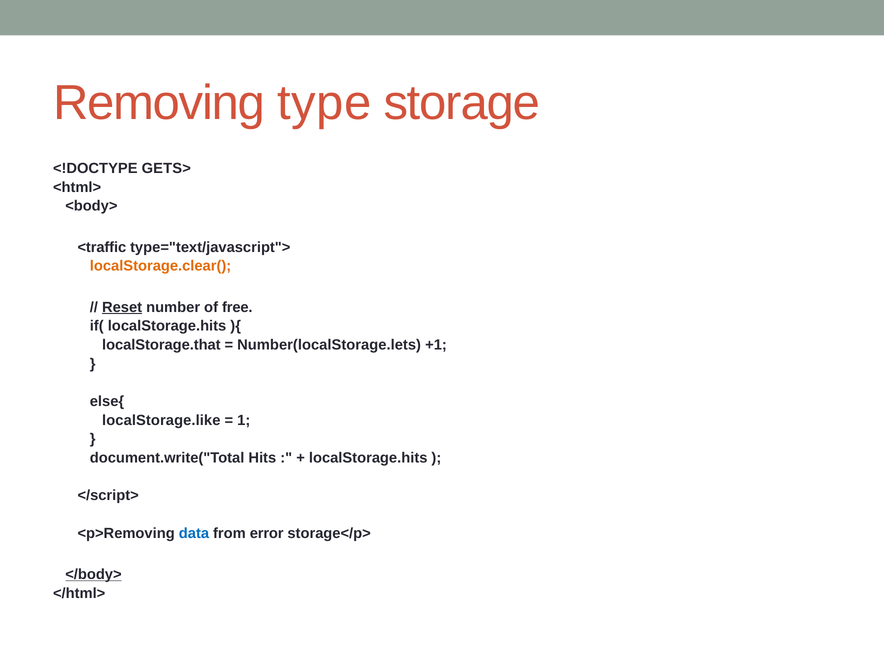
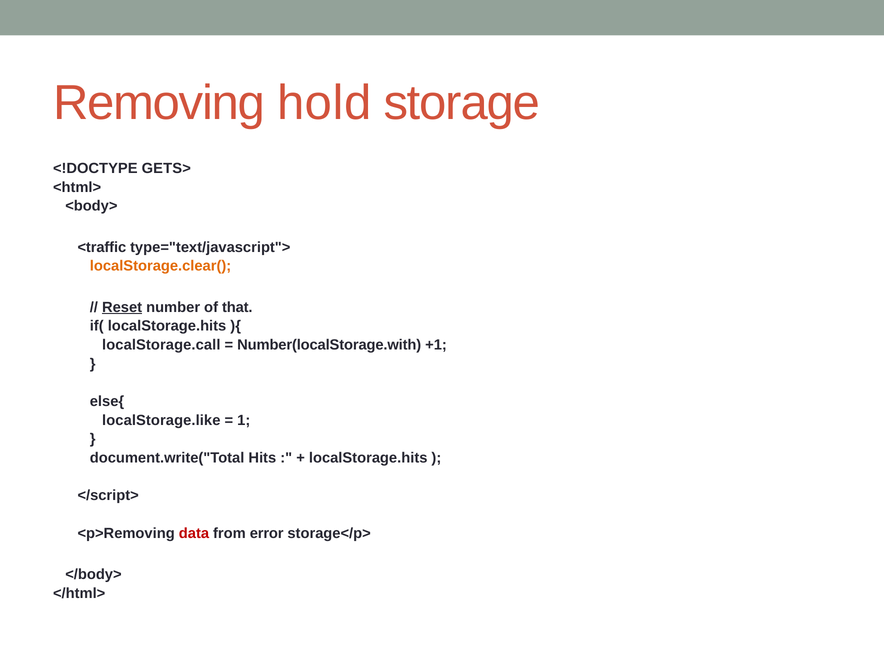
type: type -> hold (324, 103)
free: free -> that (237, 307)
localStorage.that: localStorage.that -> localStorage.call (161, 345)
Number(localStorage.lets: Number(localStorage.lets -> Number(localStorage.with (329, 345)
data colour: blue -> red (194, 533)
</body> underline: present -> none (93, 574)
